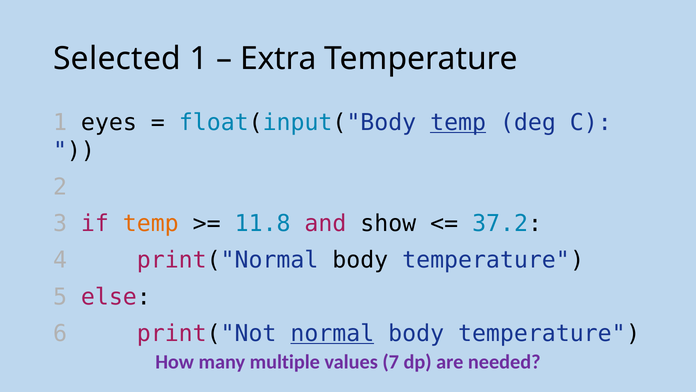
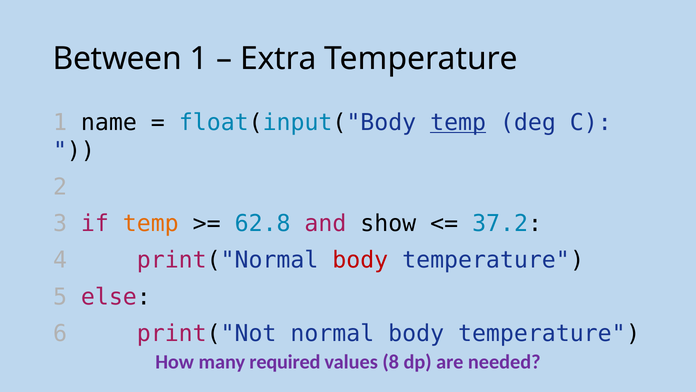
Selected: Selected -> Between (117, 58)
eyes: eyes -> name (109, 122)
11.8: 11.8 -> 62.8 (263, 223)
body colour: black -> red (360, 260)
normal underline: present -> none (332, 333)
multiple: multiple -> required (285, 362)
7: 7 -> 8 (391, 362)
